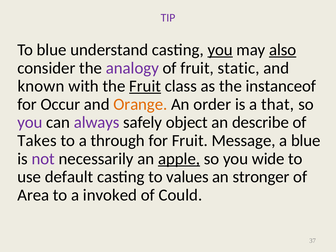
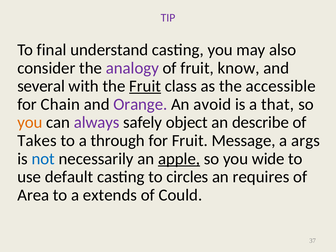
To blue: blue -> final (52, 50)
you underline: present -> none (220, 50)
also underline: present -> none (283, 50)
static: static -> know (239, 68)
known: known -> several (41, 86)
instanceof: instanceof -> accessible (281, 86)
Occur: Occur -> Chain (60, 104)
Orange colour: orange -> purple (140, 104)
order: order -> avoid (212, 104)
you colour: purple -> orange (30, 122)
a blue: blue -> args (306, 141)
not colour: purple -> blue (43, 159)
values: values -> circles (187, 177)
stronger: stronger -> requires (261, 177)
invoked: invoked -> extends (110, 195)
